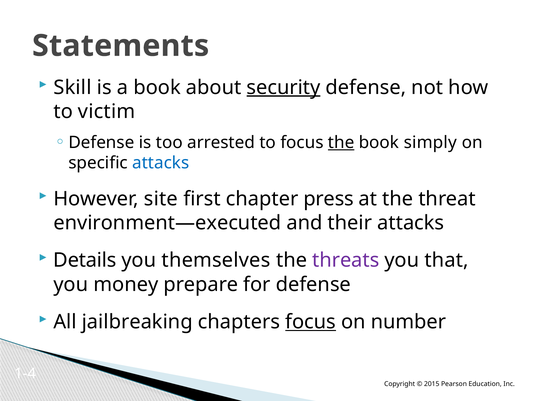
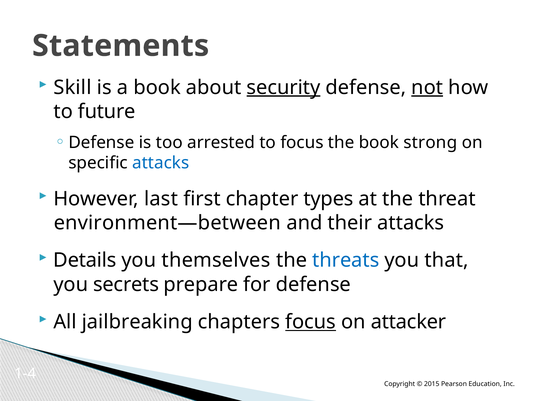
not underline: none -> present (427, 87)
victim: victim -> future (107, 112)
the underline: present -> none (341, 143)
simply: simply -> strong (430, 143)
site: site -> last (161, 199)
press: press -> types (329, 199)
environment—executed: environment—executed -> environment—between (167, 223)
threats colour: purple -> blue (346, 260)
money: money -> secrets (126, 285)
number: number -> attacker (408, 322)
